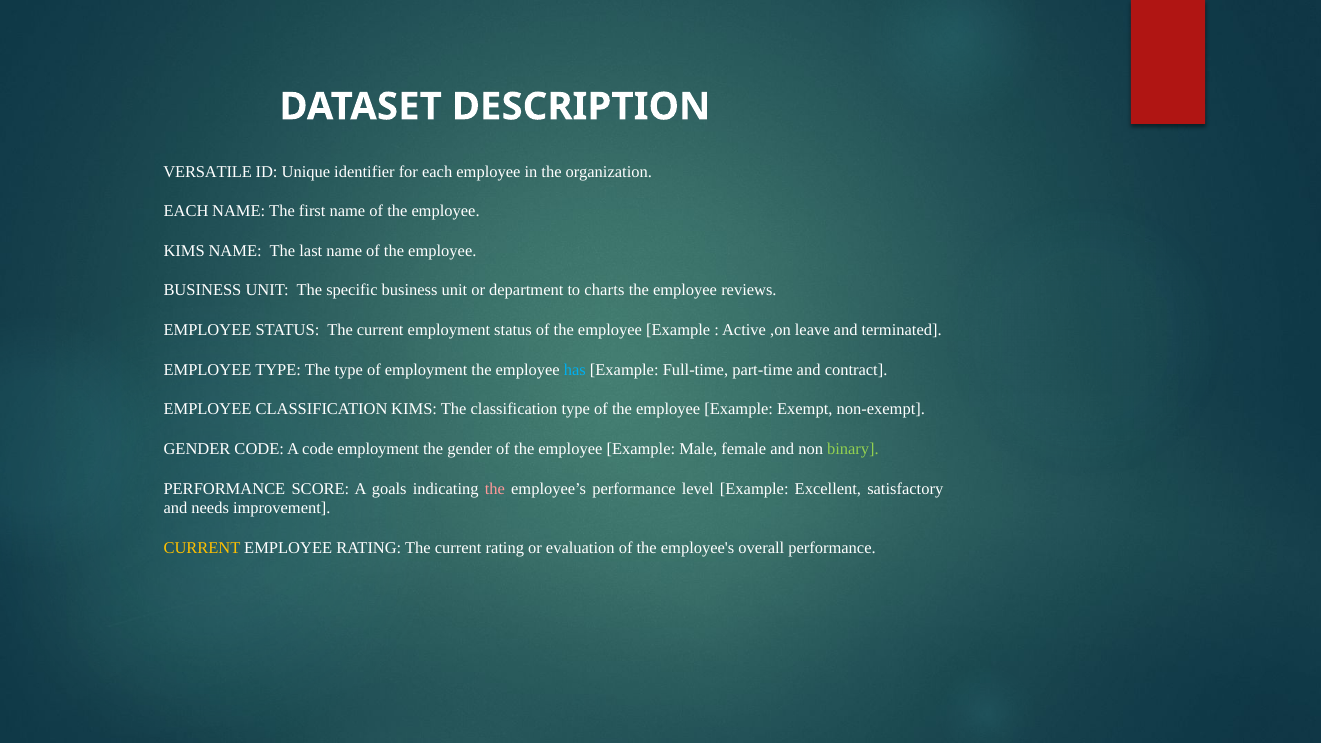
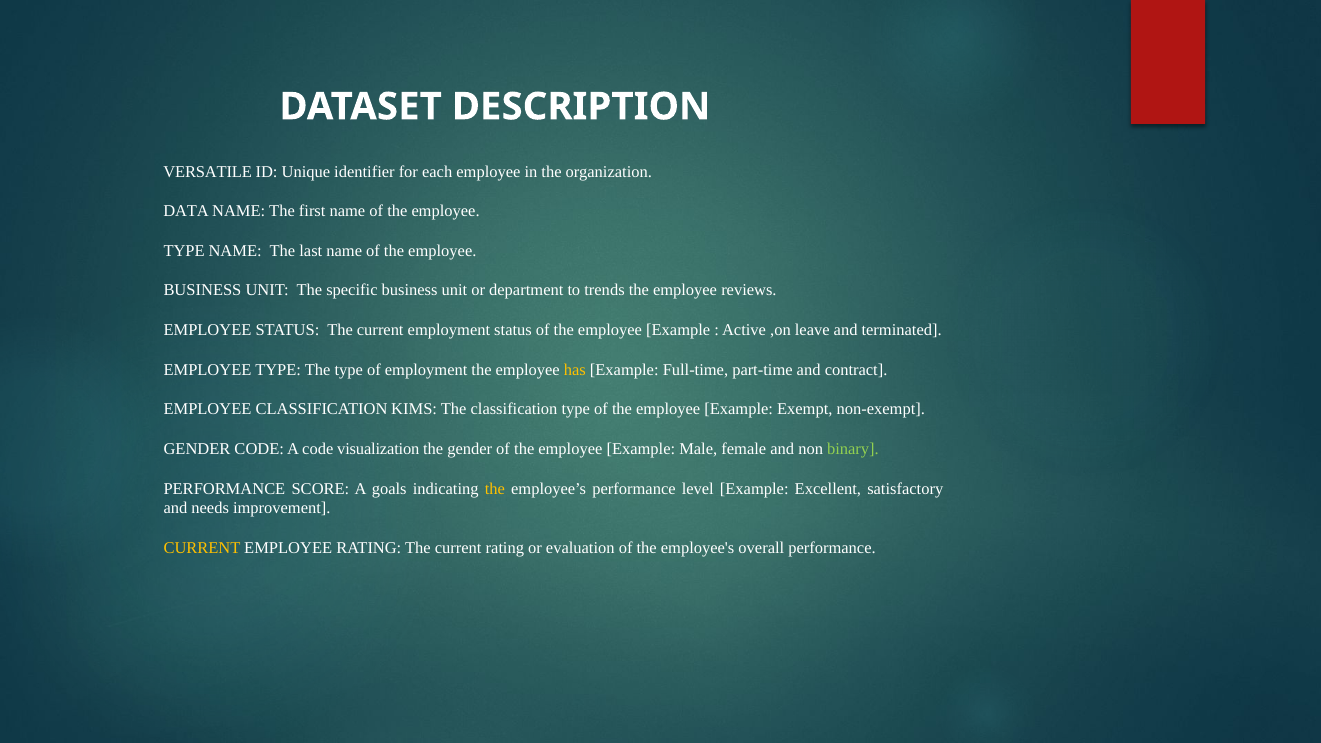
EACH: EACH -> DATA (186, 211)
KIMS: KIMS -> TYPE (184, 251)
charts: charts -> trends (605, 290)
has colour: light blue -> yellow (575, 370)
code employment: employment -> visualization (378, 449)
the colour: pink -> yellow (495, 489)
